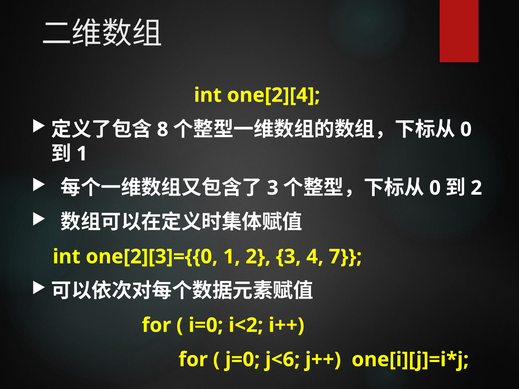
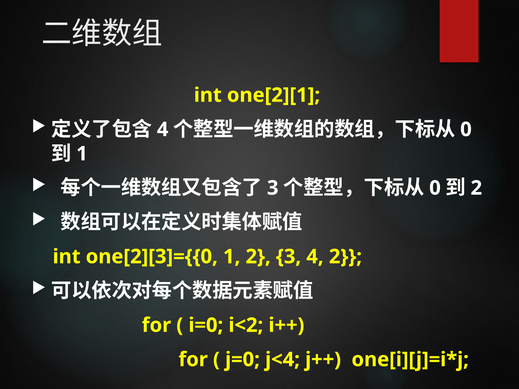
one[2][4: one[2][4 -> one[2][1 (274, 95)
8: 8 -> 4 (163, 130)
4 7: 7 -> 2 (345, 257)
j<6: j<6 -> j<4 (283, 360)
